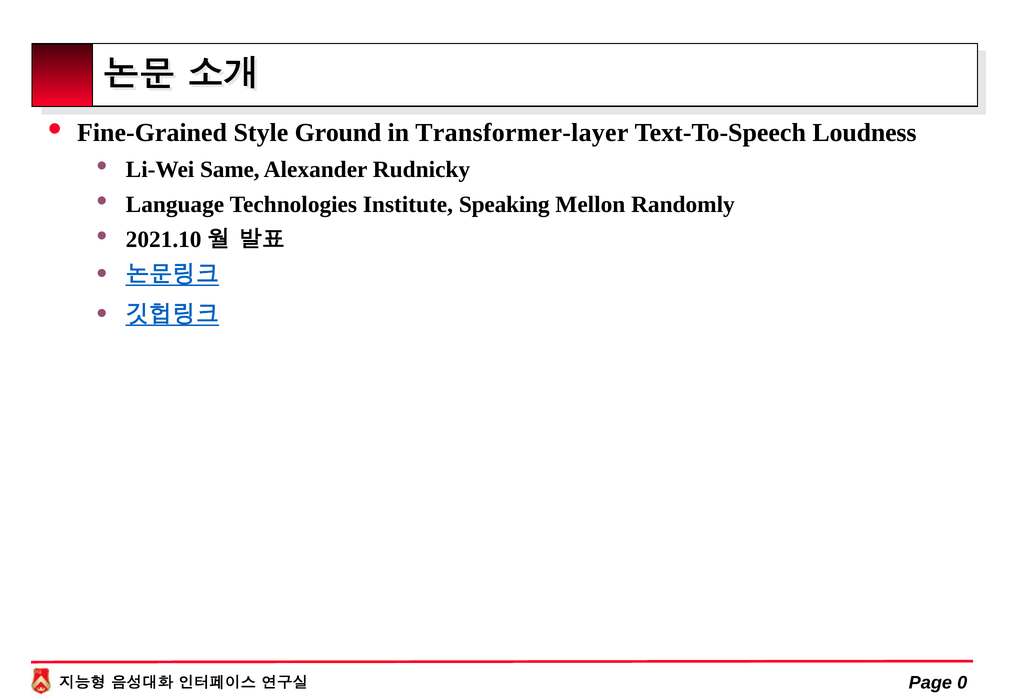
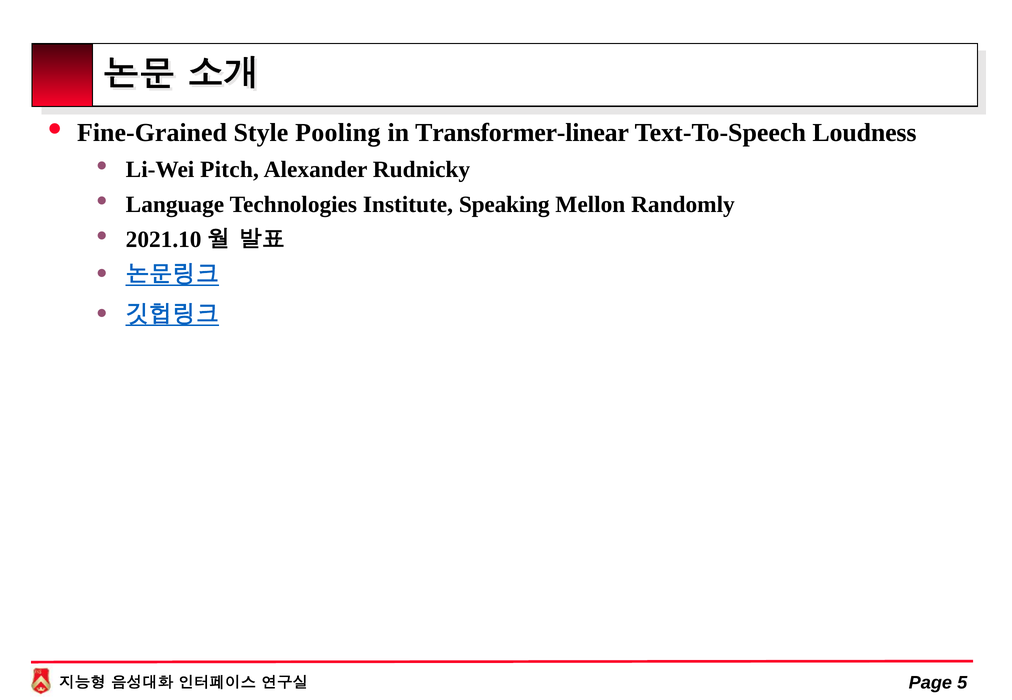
Ground: Ground -> Pooling (338, 133)
Transformer-layer: Transformer-layer -> Transformer-linear (522, 133)
Same: Same -> Pitch (230, 169)
0: 0 -> 5 (962, 683)
